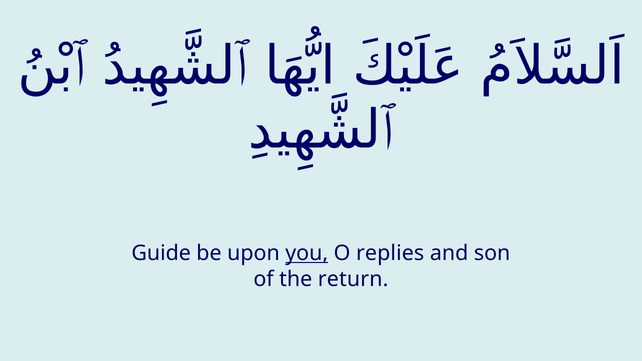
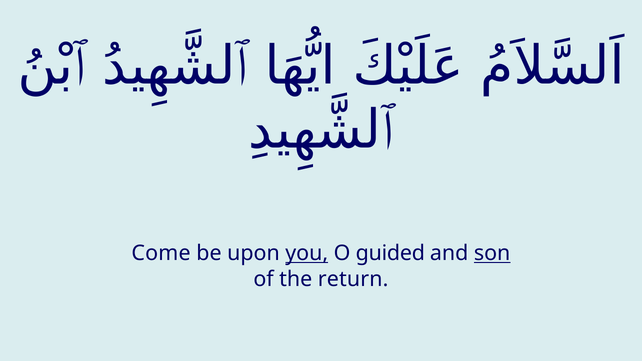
Guide: Guide -> Come (161, 253)
replies: replies -> guided (390, 253)
son underline: none -> present (492, 253)
